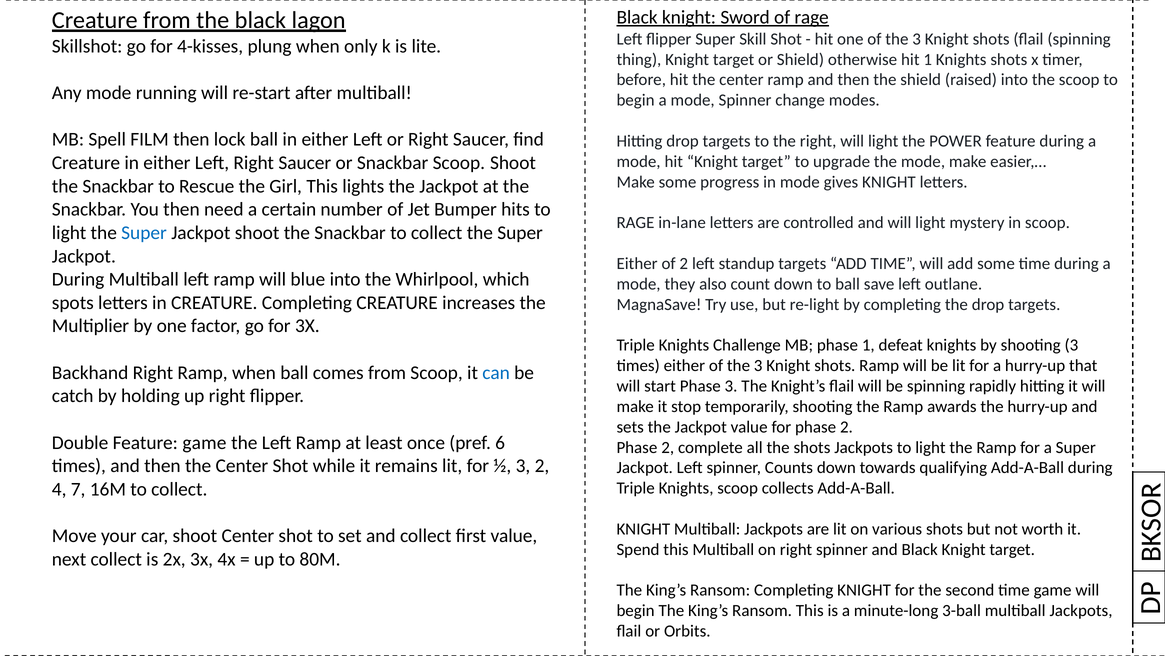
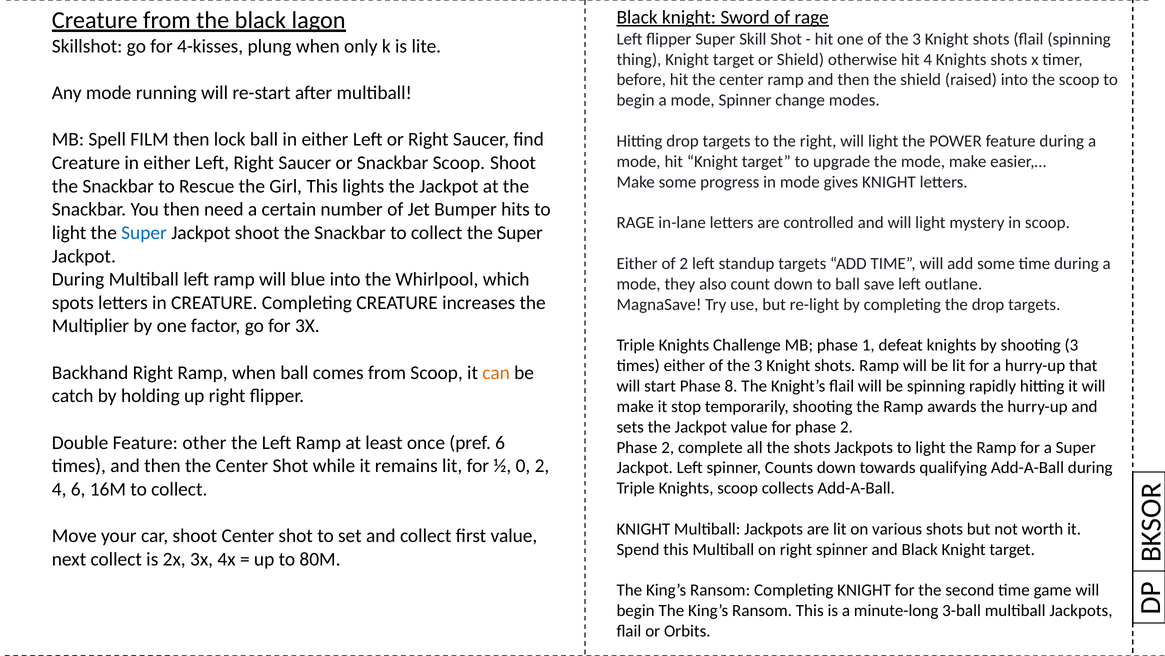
hit 1: 1 -> 4 (928, 59)
can colour: blue -> orange (496, 372)
Phase 3: 3 -> 8 (731, 386)
Feature game: game -> other (204, 442)
½ 3: 3 -> 0 (523, 465)
4 7: 7 -> 6 (78, 489)
